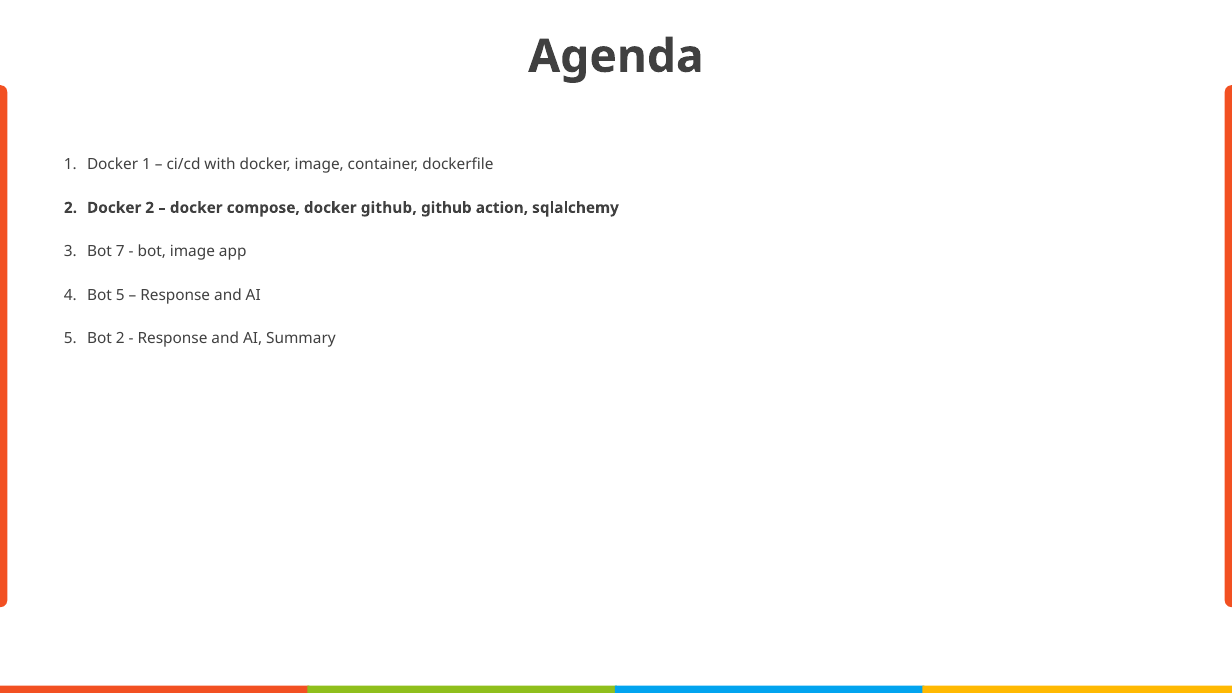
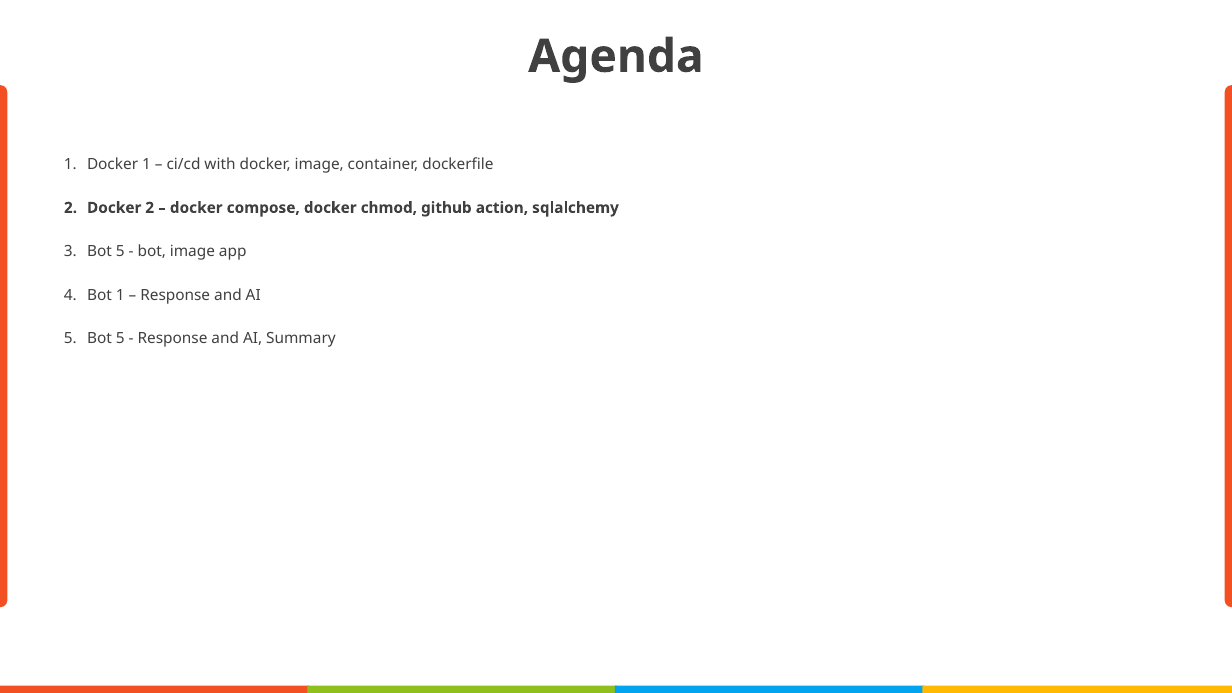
docker github: github -> chmod (389, 208)
3 Bot 7: 7 -> 5 (120, 251)
Bot 5: 5 -> 1 (120, 295)
2: 2 -> 5 (120, 339)
